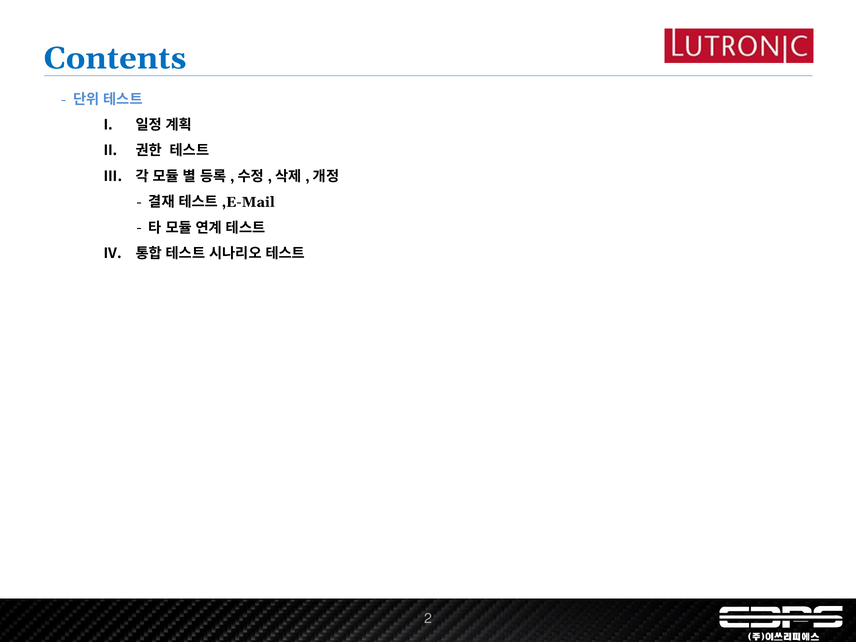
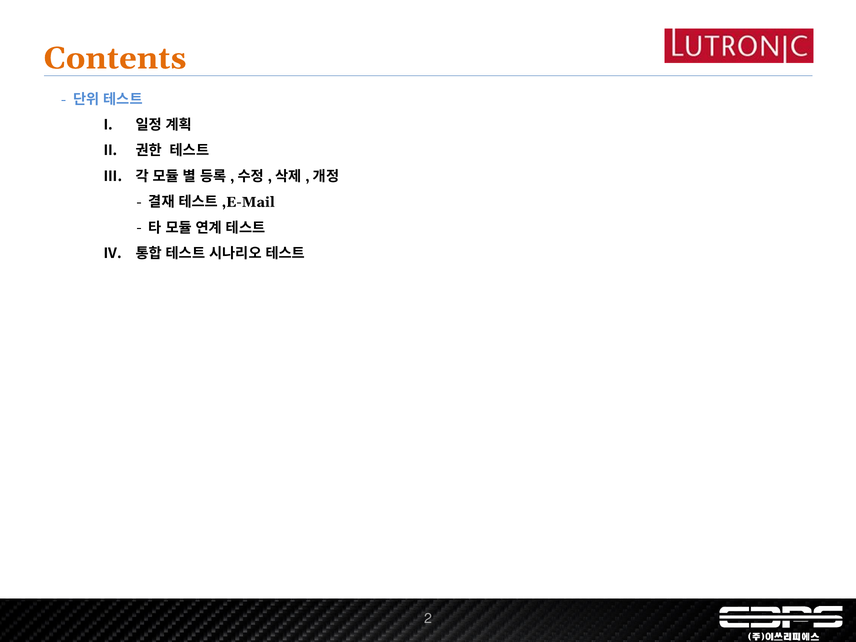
Contents colour: blue -> orange (115, 58)
